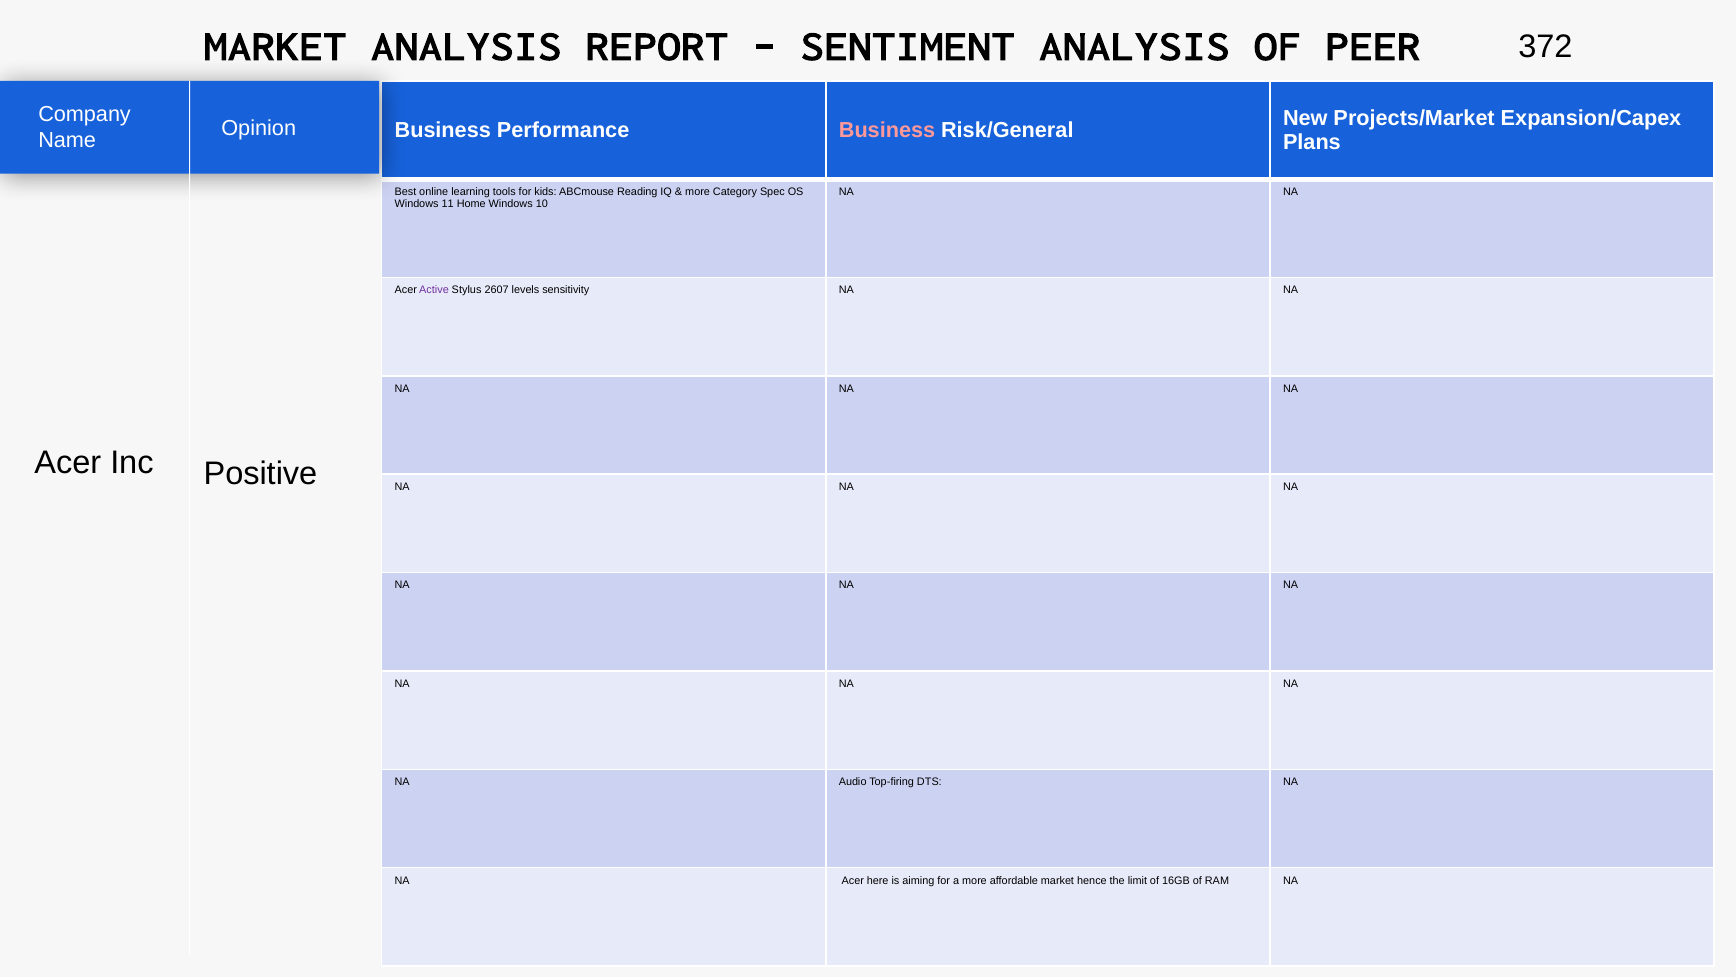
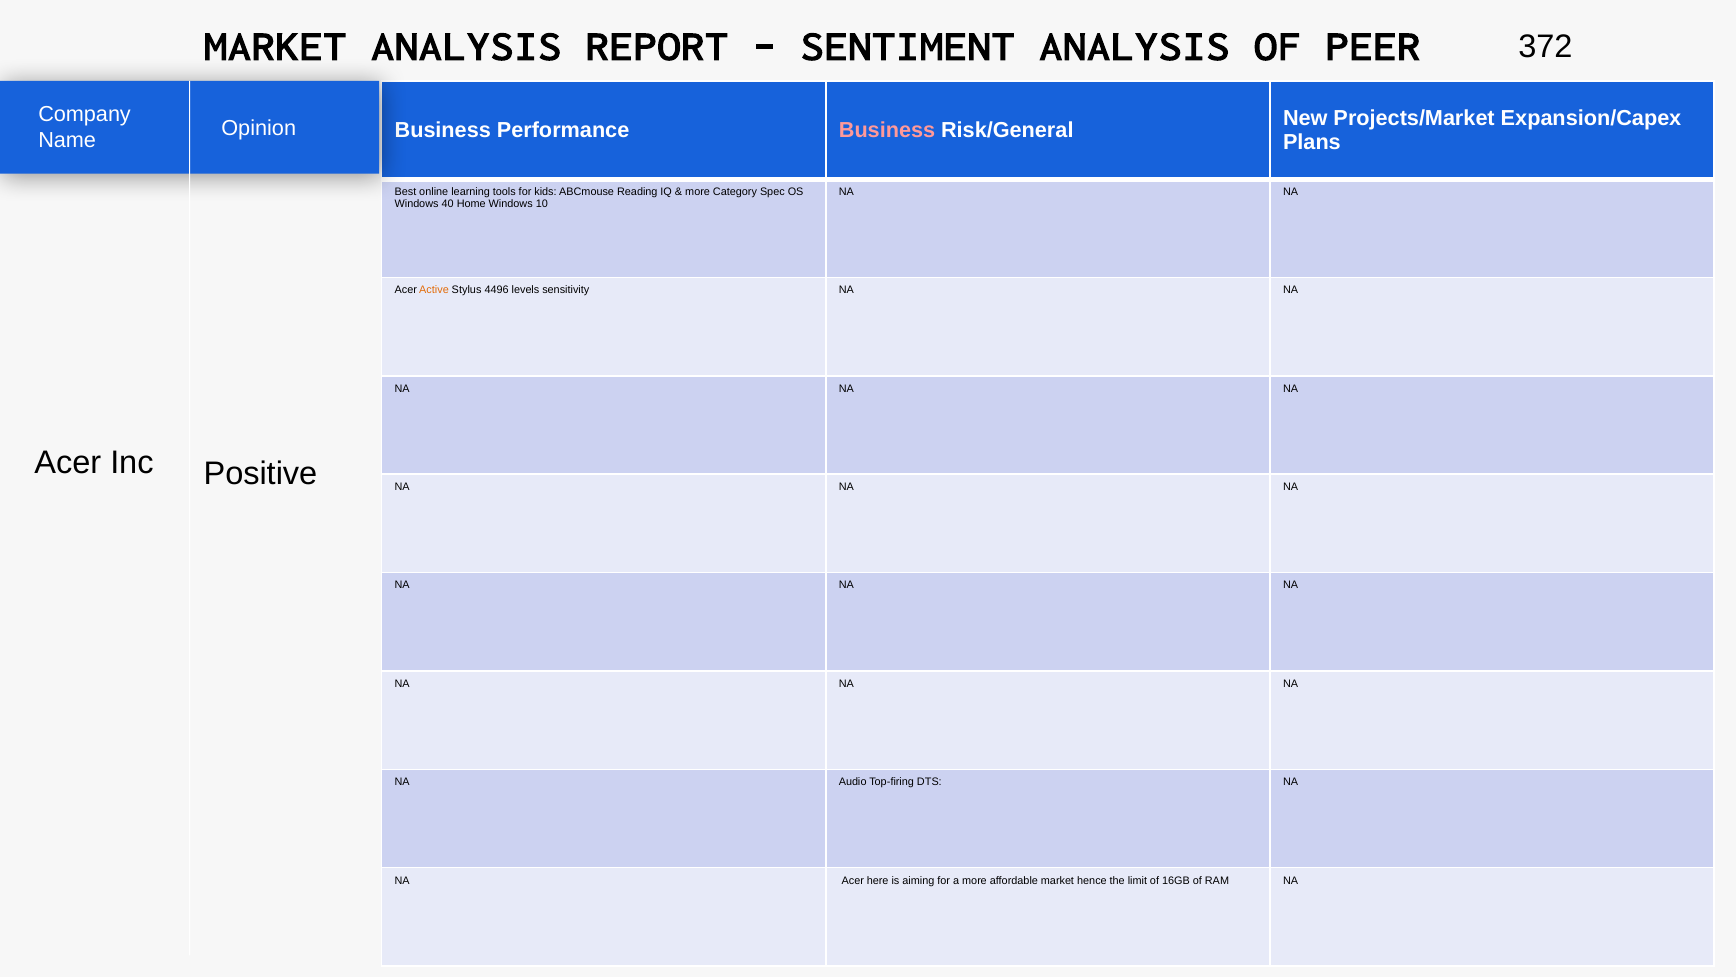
11: 11 -> 40 (448, 204)
Active colour: purple -> orange (434, 290)
2607: 2607 -> 4496 (497, 290)
